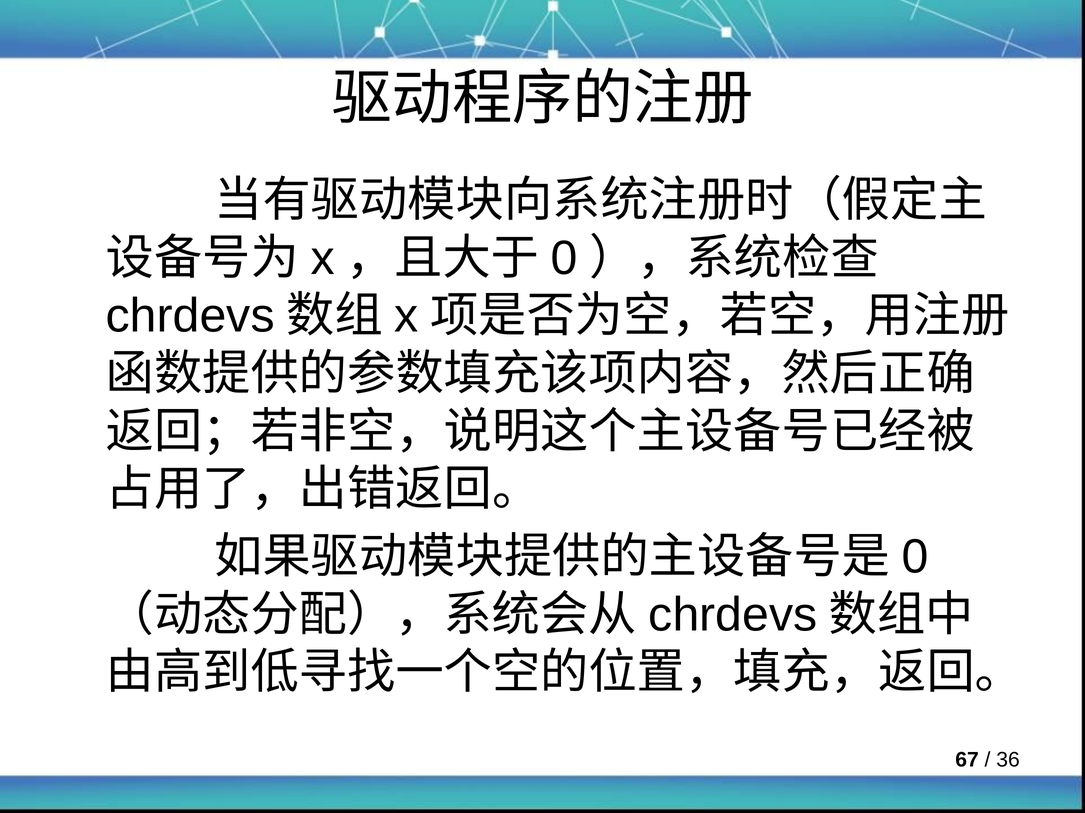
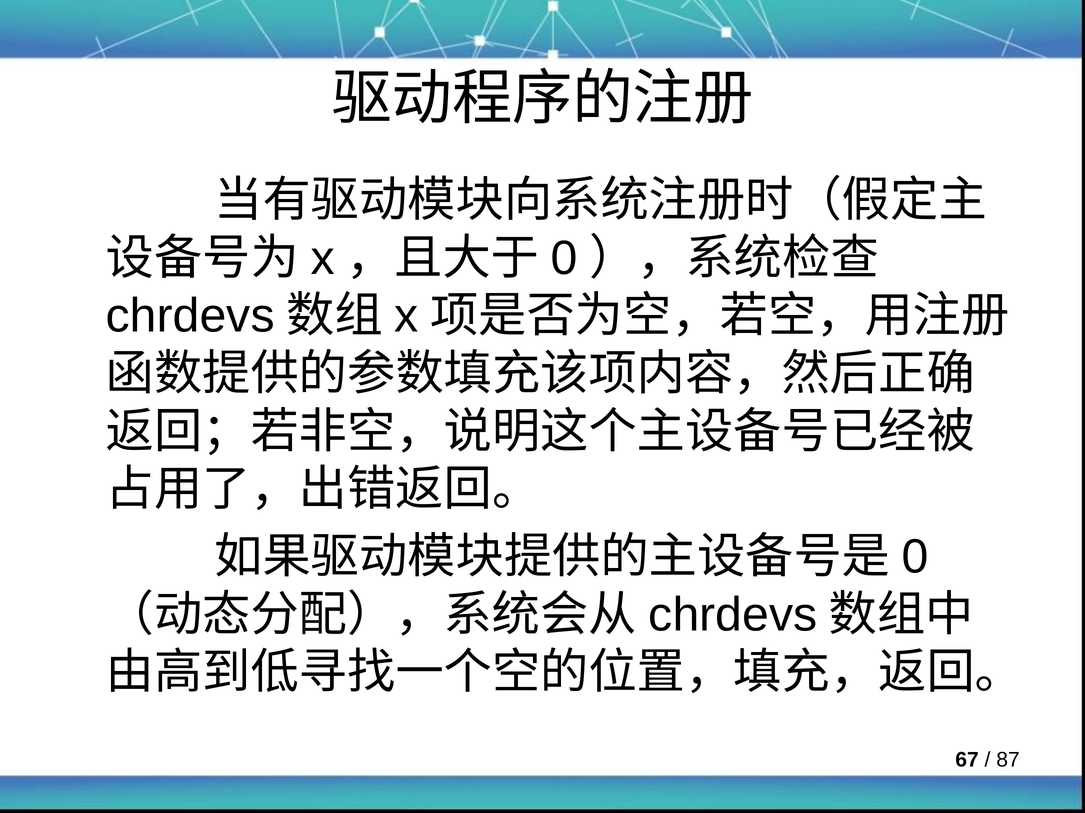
36: 36 -> 87 (1008, 761)
